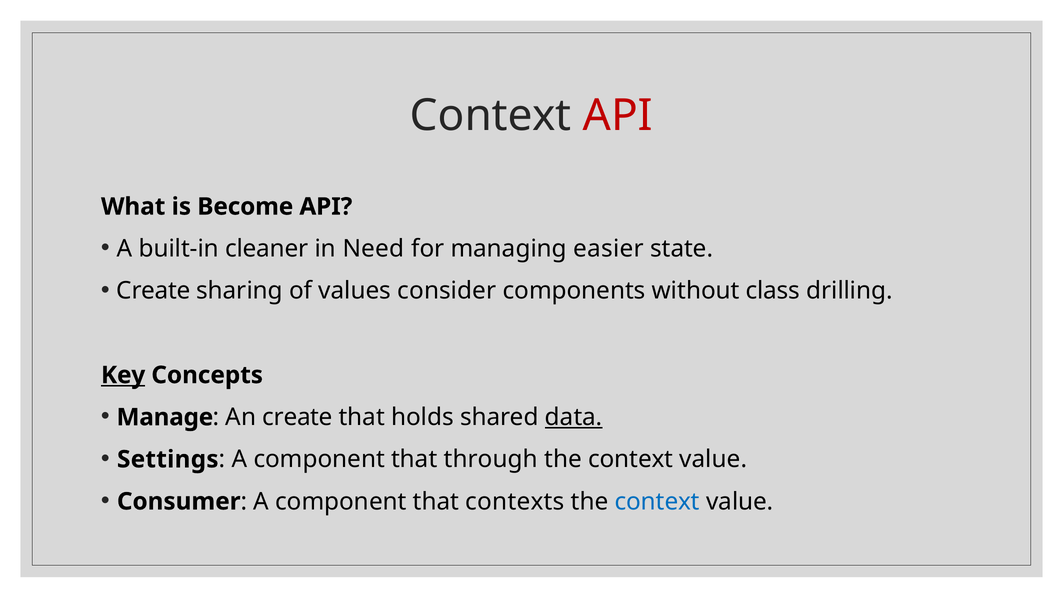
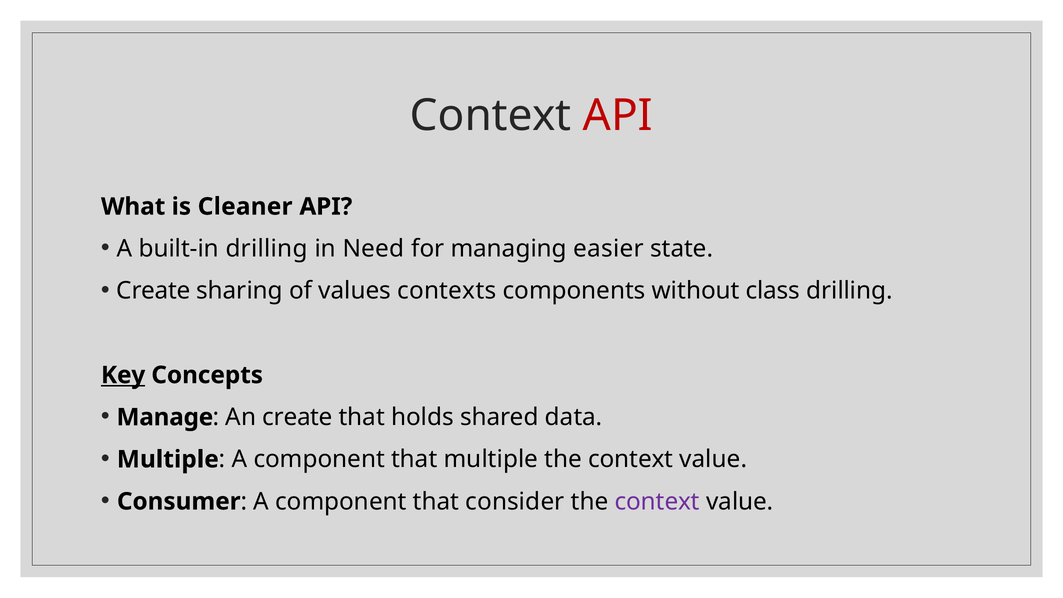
Become: Become -> Cleaner (245, 207)
built-in cleaner: cleaner -> drilling (267, 249)
consider: consider -> contexts (447, 291)
data underline: present -> none (574, 417)
Settings: Settings -> Multiple (168, 459)
that through: through -> multiple (491, 459)
contexts: contexts -> consider (515, 501)
context colour: blue -> purple (657, 501)
